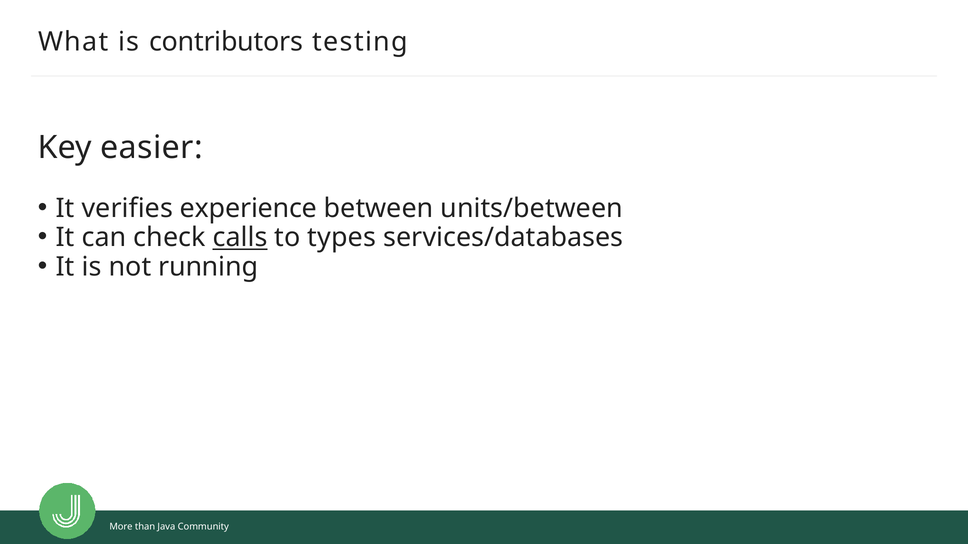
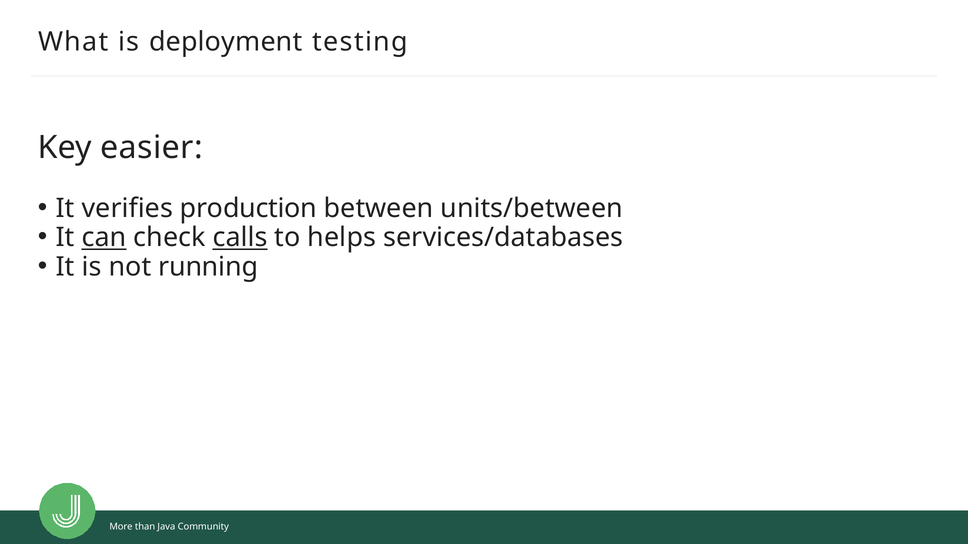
contributors: contributors -> deployment (226, 42)
experience: experience -> production (248, 209)
can underline: none -> present (104, 238)
types: types -> helps (342, 238)
